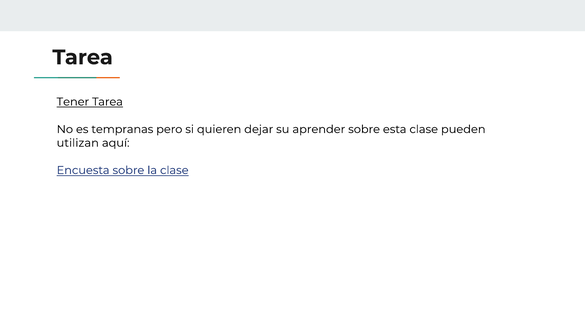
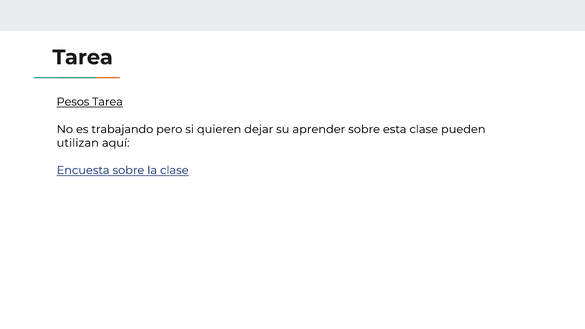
Tener: Tener -> Pesos (73, 102)
tempranas: tempranas -> trabajando (122, 129)
